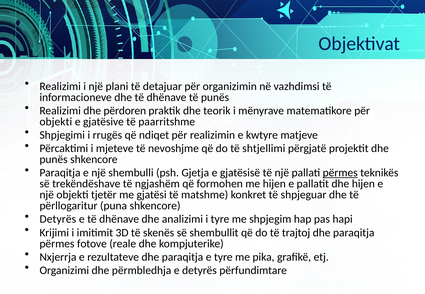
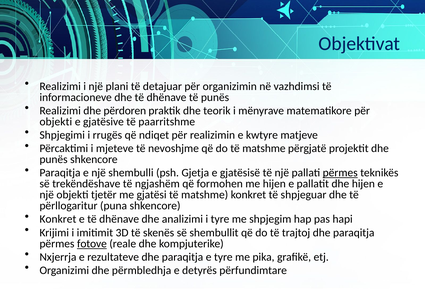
do të shtjellimi: shtjellimi -> matshme (264, 149)
Detyrës: Detyrës -> Konkret (58, 219)
fotove underline: none -> present (92, 244)
